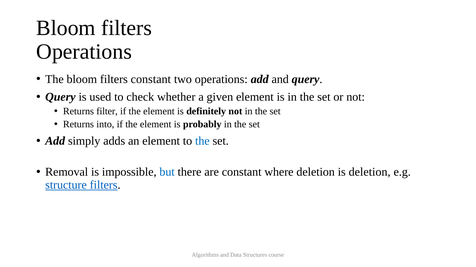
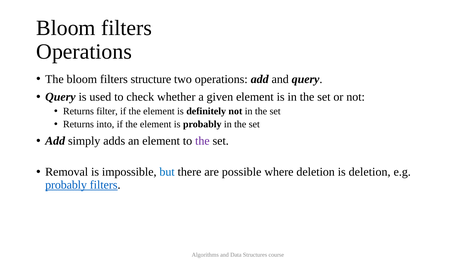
filters constant: constant -> structure (151, 79)
the colour: blue -> purple (202, 141)
are constant: constant -> possible (242, 172)
structure: structure -> probably (66, 185)
